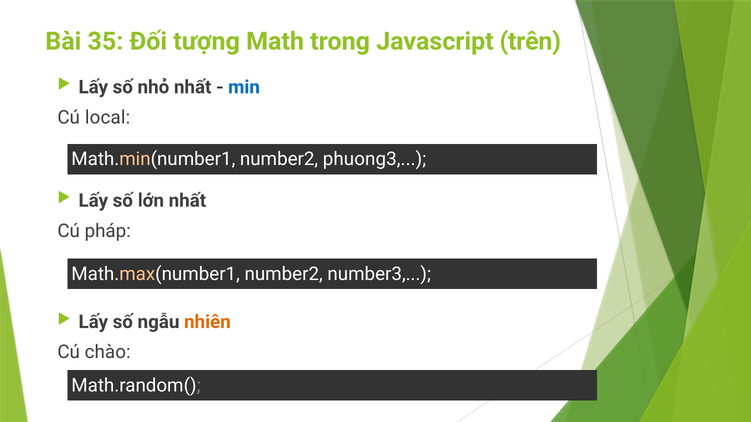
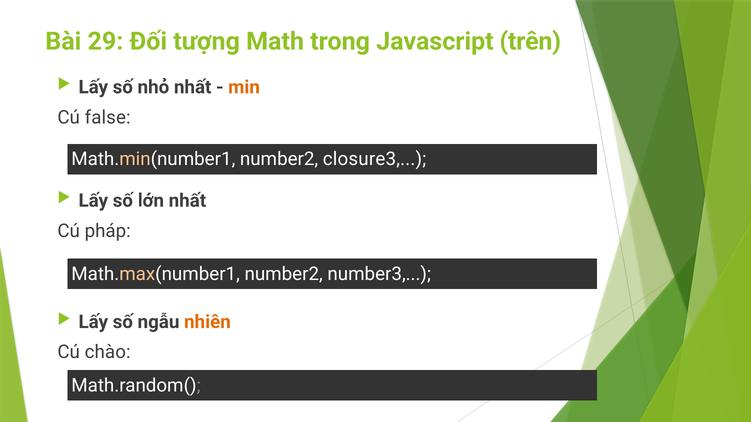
35: 35 -> 29 (105, 41)
min colour: blue -> orange (244, 87)
local: local -> false (108, 118)
phuong3: phuong3 -> closure3 (375, 159)
